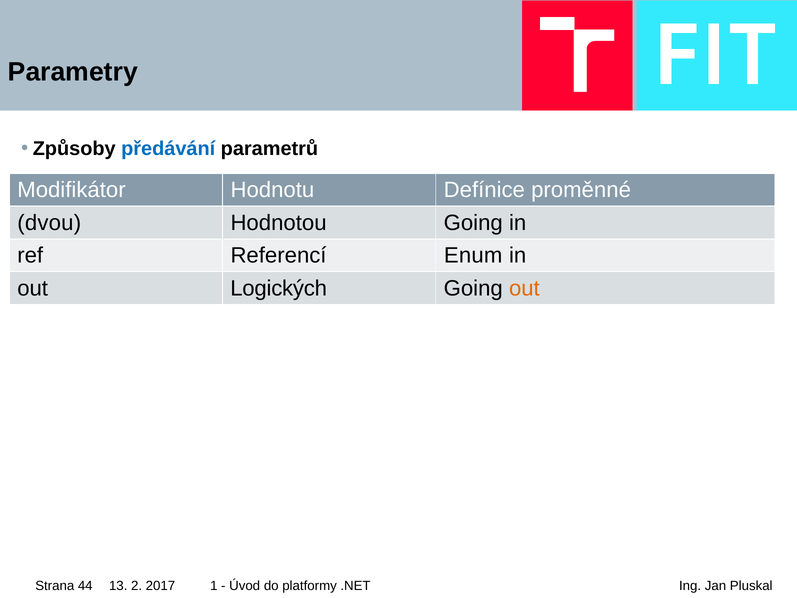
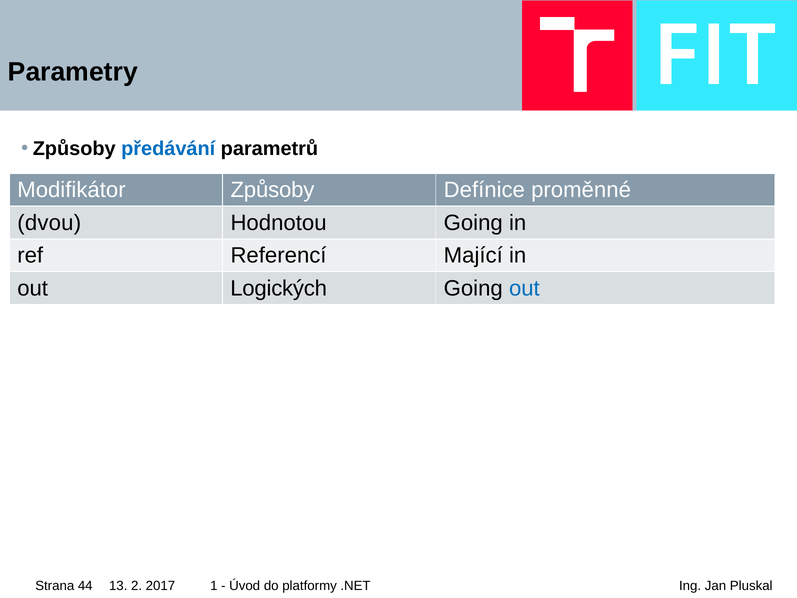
Modifikátor Hodnotu: Hodnotu -> Způsoby (272, 190)
Enum: Enum -> Mající (473, 255)
out colour: orange -> blue (524, 288)
